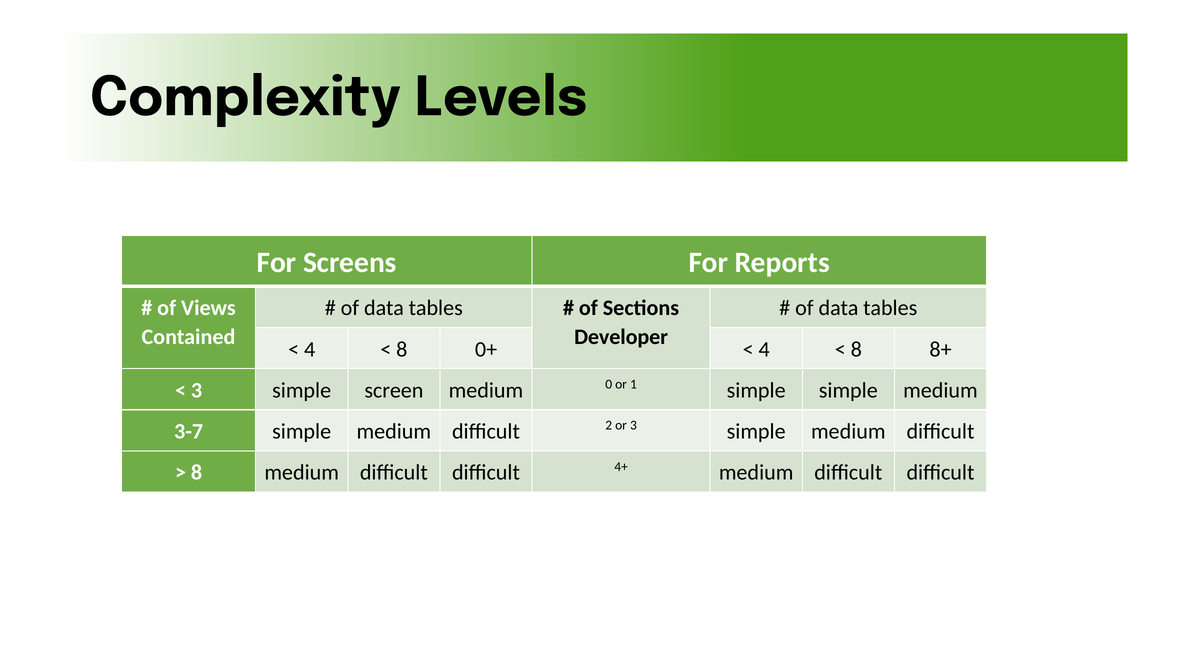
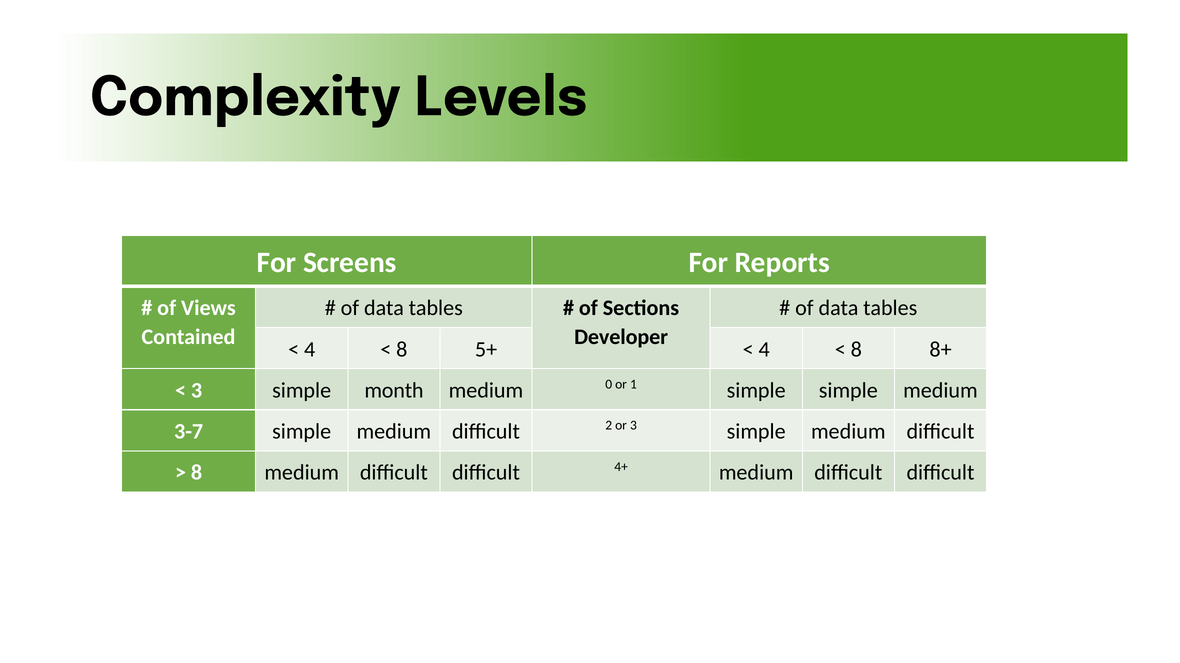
0+: 0+ -> 5+ (486, 350)
screen: screen -> month (394, 391)
